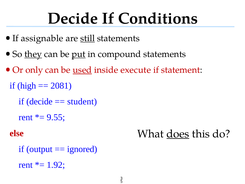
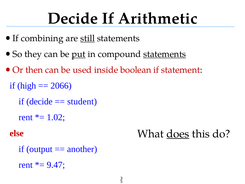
Conditions: Conditions -> Arithmetic (158, 18)
assignable: assignable -> combining (42, 38)
they underline: present -> none (33, 54)
statements underline: none -> present (165, 54)
only: only -> then (34, 70)
used underline: present -> none (82, 70)
execute: execute -> boolean (136, 70)
2081: 2081 -> 2066 (61, 86)
9.55: 9.55 -> 1.02 (56, 117)
ignored: ignored -> another (82, 149)
1.92: 1.92 -> 9.47 (56, 165)
